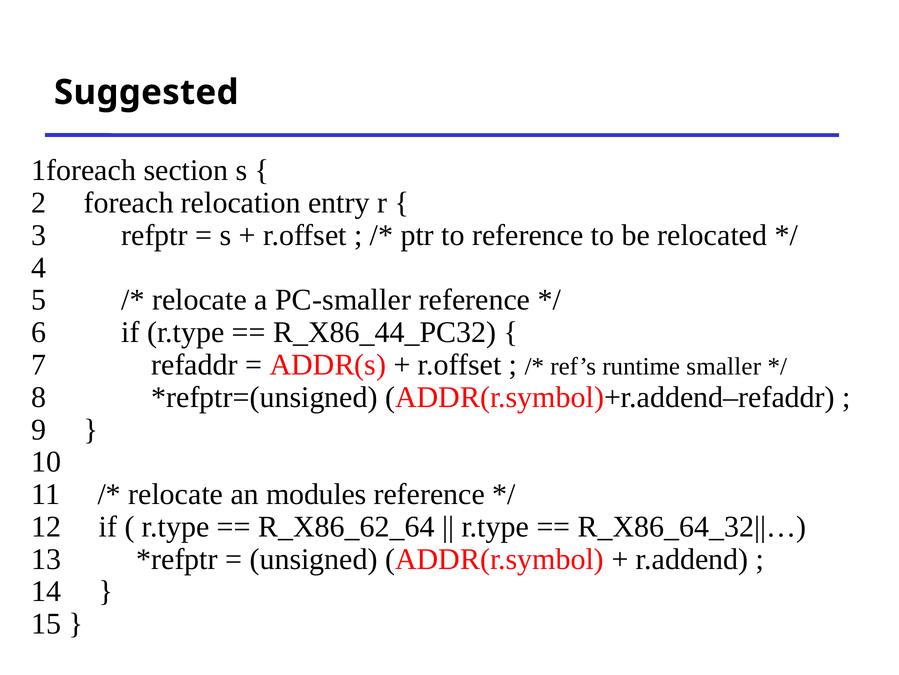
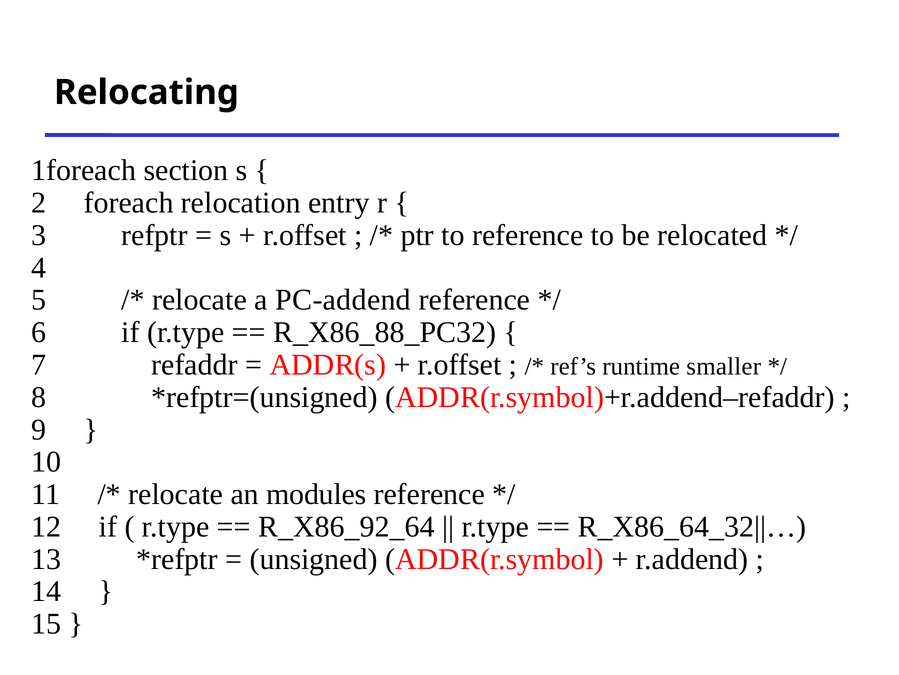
Suggested: Suggested -> Relocating (146, 92)
PC-smaller: PC-smaller -> PC-addend (343, 300)
R_X86_44_PC32: R_X86_44_PC32 -> R_X86_88_PC32 (385, 332)
R_X86_62_64: R_X86_62_64 -> R_X86_92_64 (346, 526)
